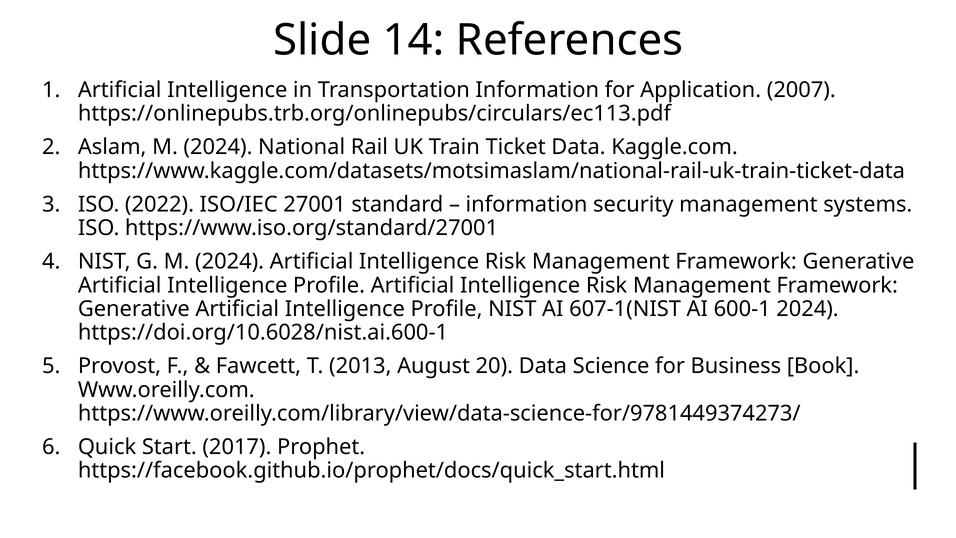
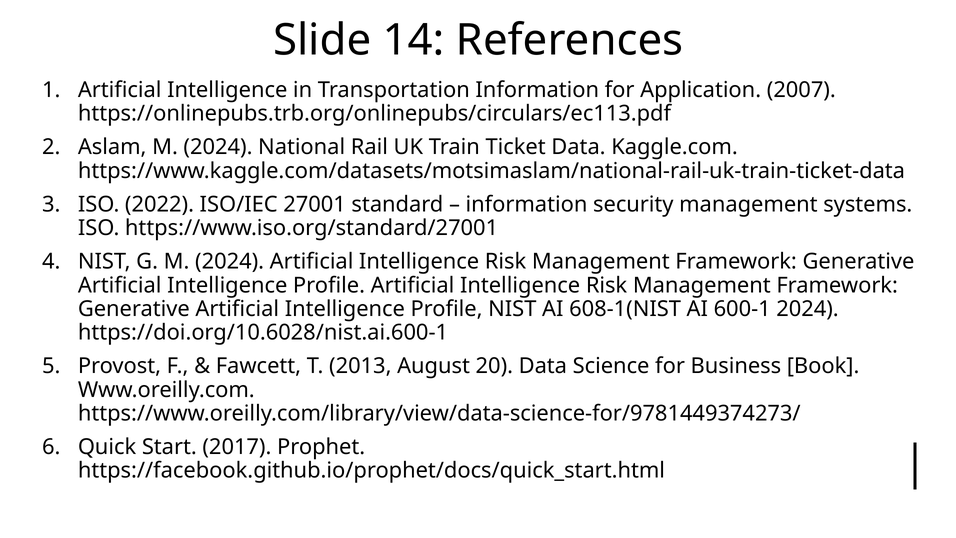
607-1(NIST: 607-1(NIST -> 608-1(NIST (625, 309)
